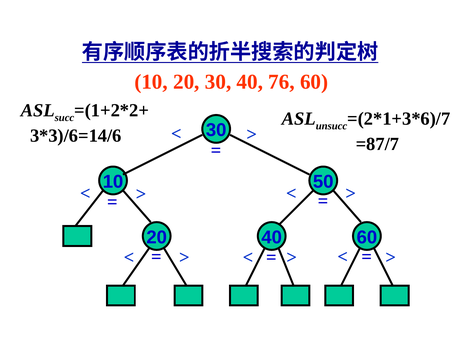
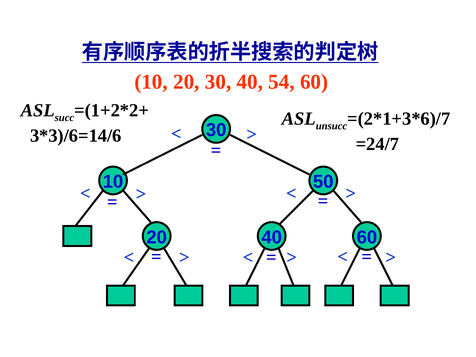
76: 76 -> 54 (282, 82)
=87/7: =87/7 -> =24/7 (377, 144)
